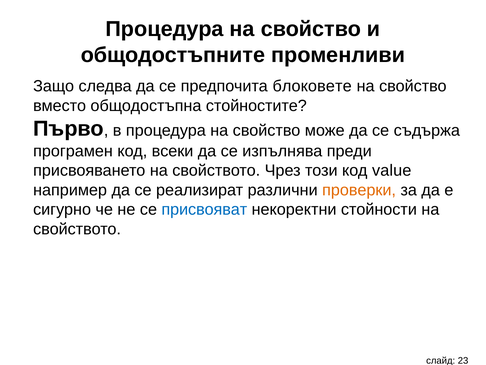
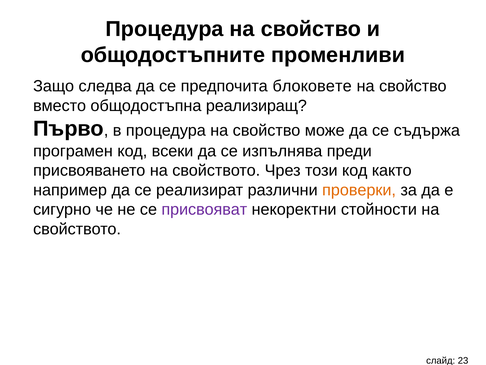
стойностите: стойностите -> реализиращ (256, 106)
value: value -> както (392, 170)
присвояват colour: blue -> purple (204, 209)
